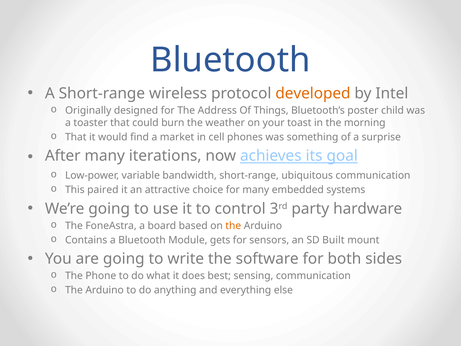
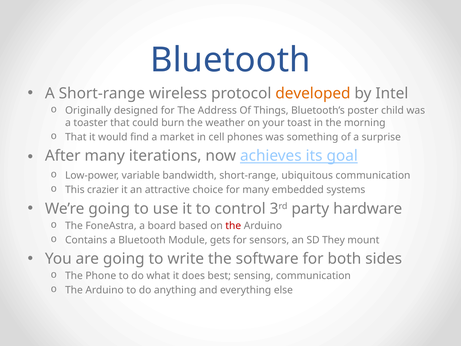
paired: paired -> crazier (103, 190)
the colour: orange -> red (233, 226)
Built: Built -> They (333, 240)
